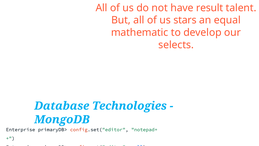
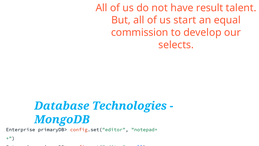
stars: stars -> start (185, 20)
mathematic: mathematic -> commission (140, 32)
